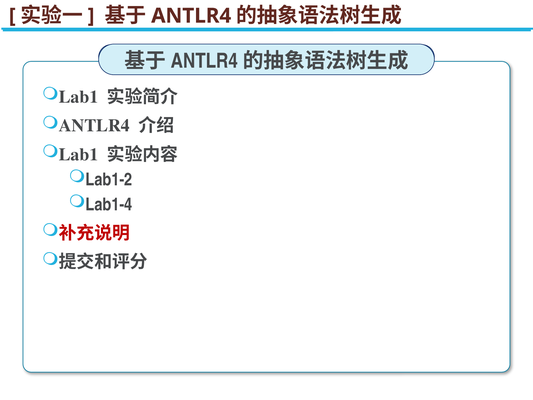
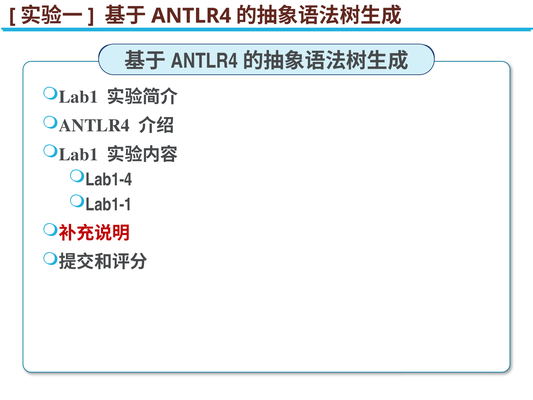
Lab1-2: Lab1-2 -> Lab1-4 (109, 179)
Lab1-4: Lab1-4 -> Lab1-1 (109, 204)
